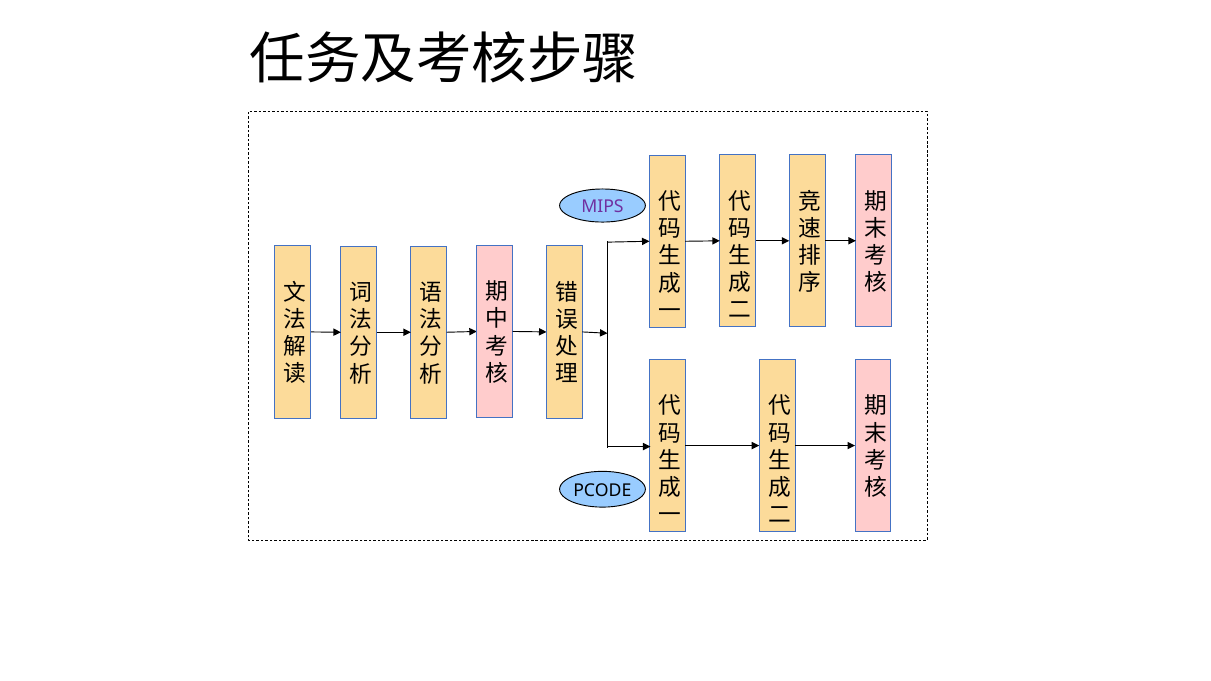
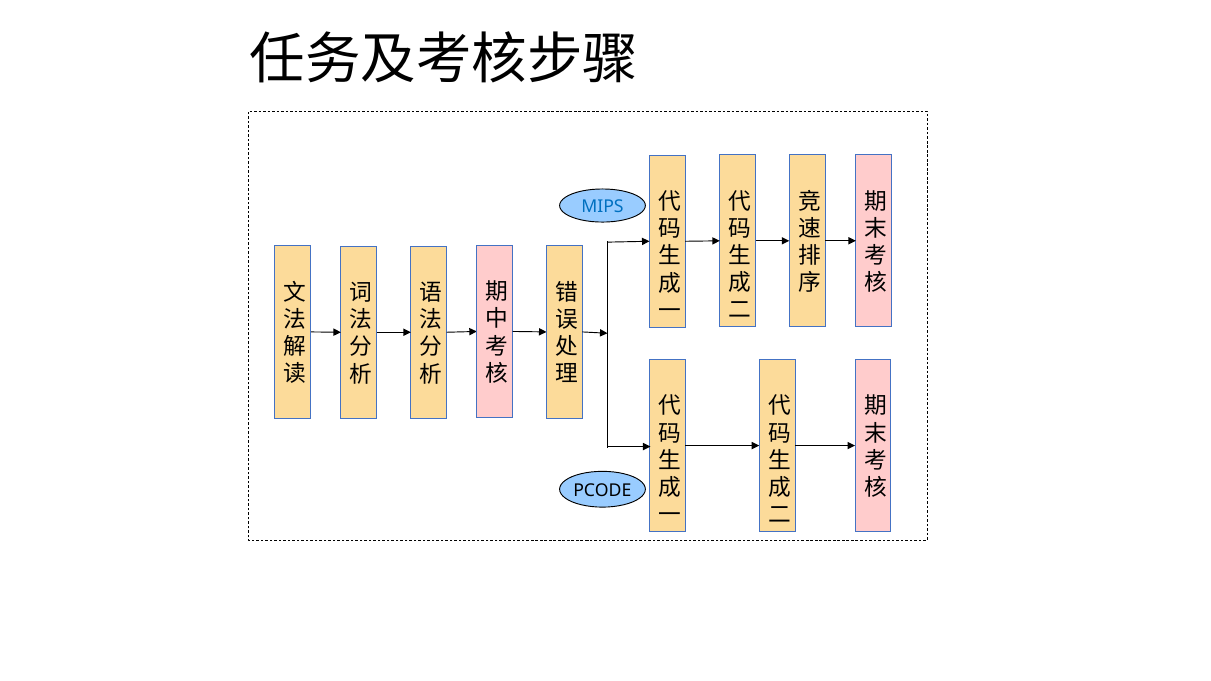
MIPS colour: purple -> blue (602, 207)
